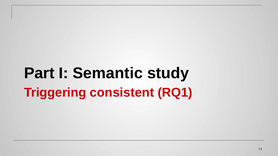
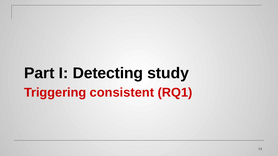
Semantic: Semantic -> Detecting (108, 73)
